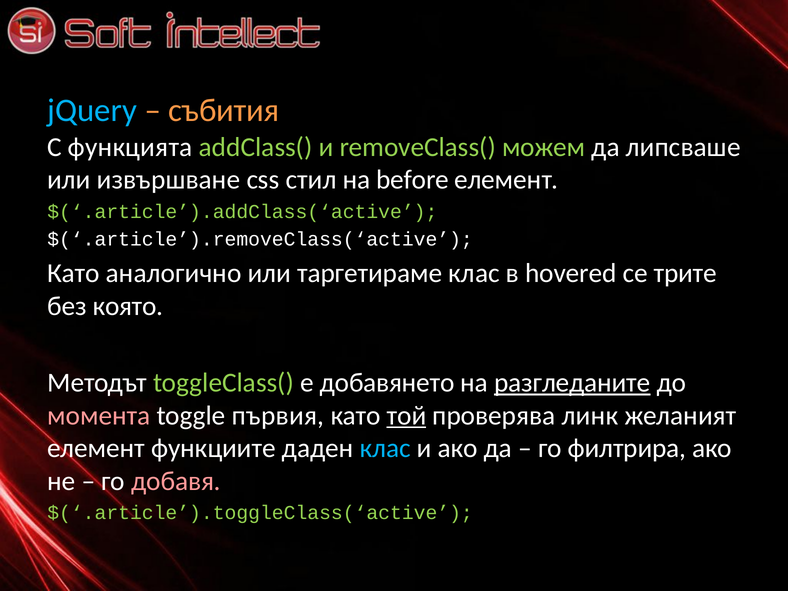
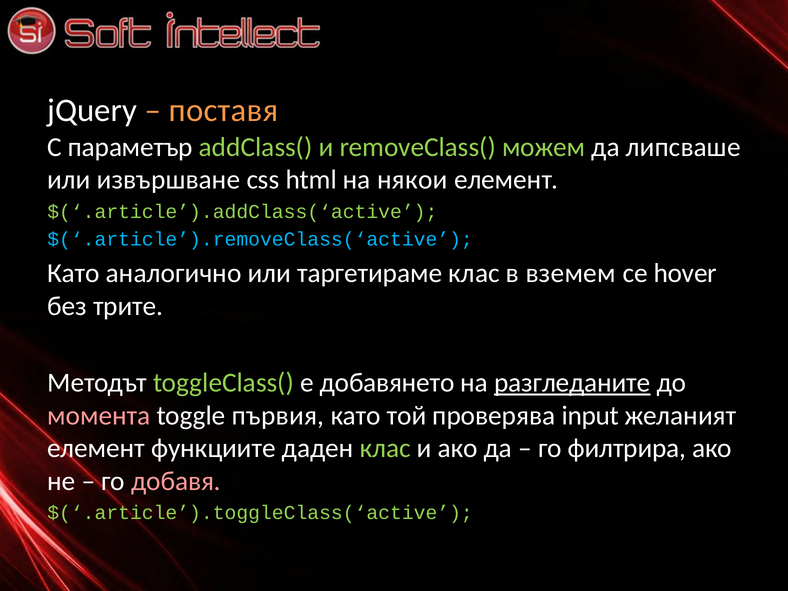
jQuery colour: light blue -> white (92, 111)
събития: събития -> поставя (224, 111)
функцията: функцията -> параметър (130, 147)
стил: стил -> html (311, 180)
before: before -> някои (412, 180)
$(‘.article’).removeClass(‘active colour: white -> light blue (260, 239)
hovered: hovered -> вземем (571, 273)
трите: трите -> hover (685, 273)
която: която -> трите (128, 306)
той underline: present -> none (407, 416)
линк: линк -> input (590, 416)
клас colour: light blue -> light green (385, 448)
